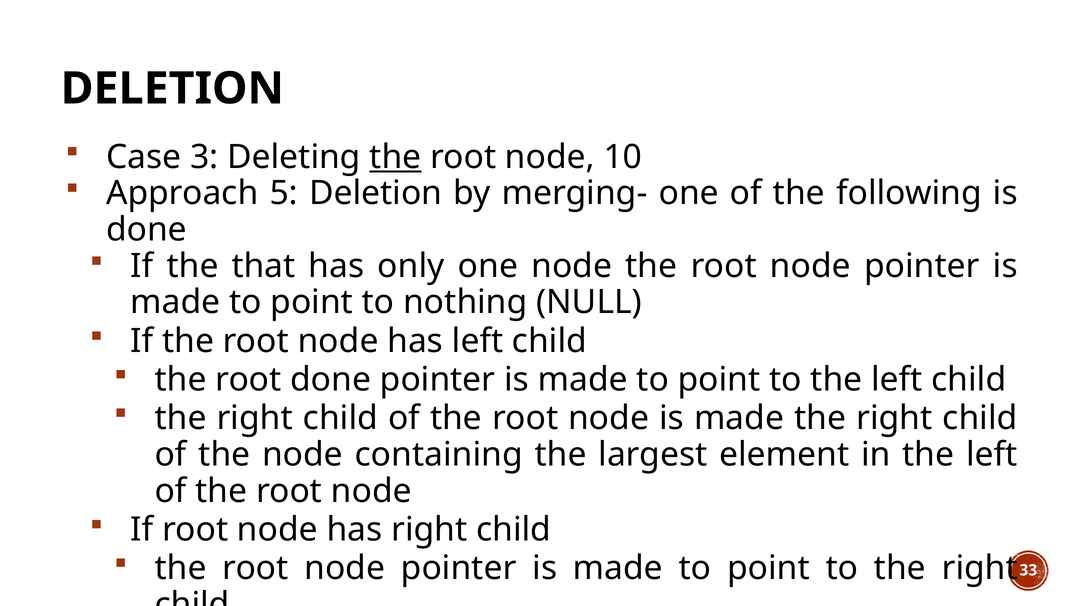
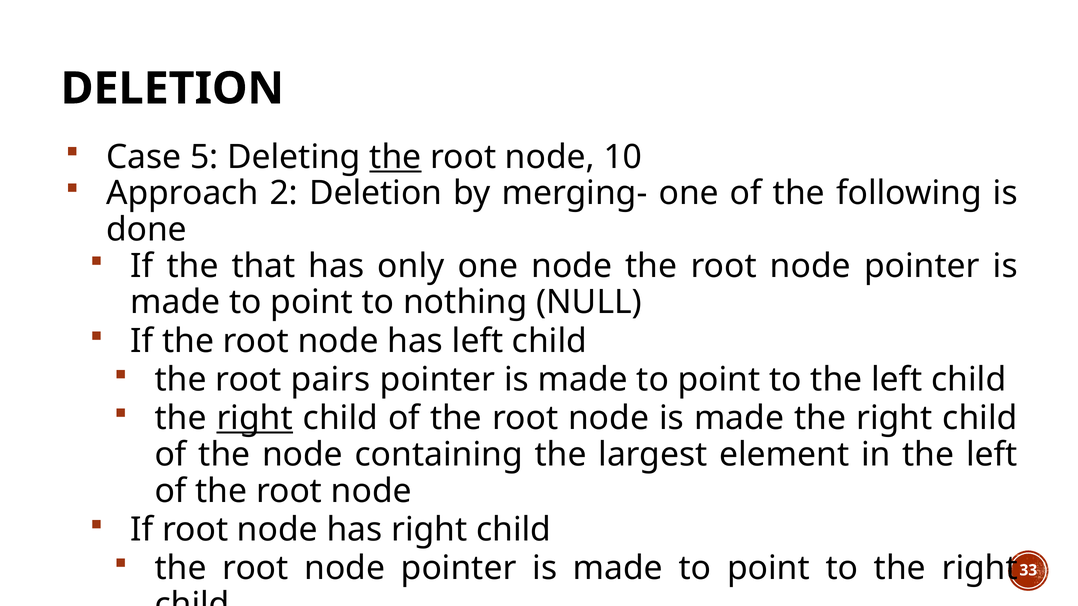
3: 3 -> 5 (204, 157)
5: 5 -> 2 (284, 193)
root done: done -> pairs (330, 380)
right underline: none -> present (255, 419)
